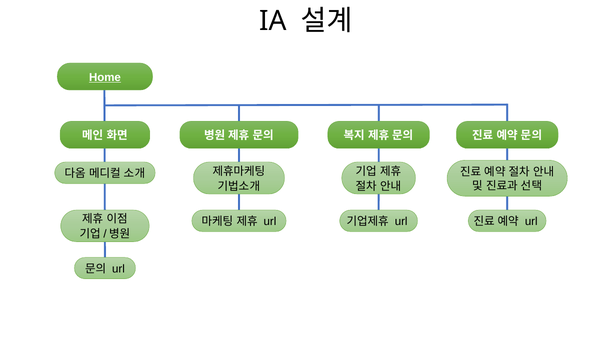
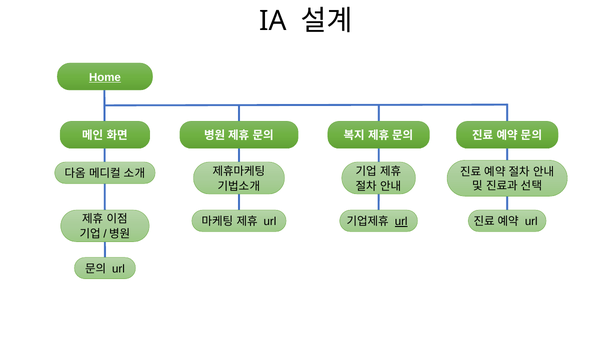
url underline: none -> present (401, 222)
